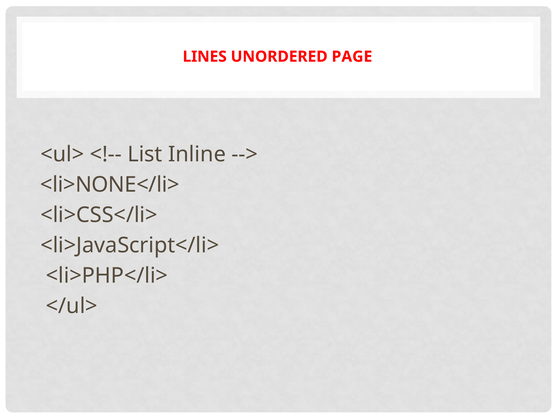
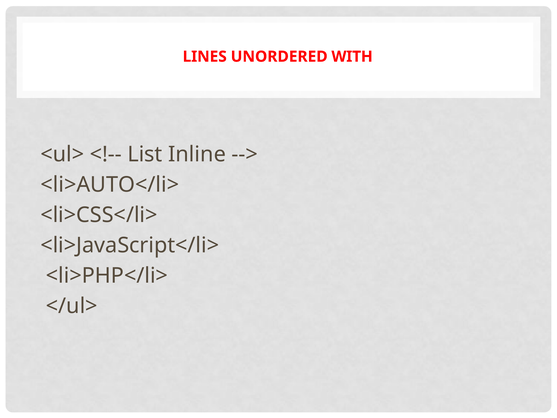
PAGE: PAGE -> WITH (352, 57)
<li>NONE</li>: <li>NONE</li> -> <li>AUTO</li> (110, 185)
